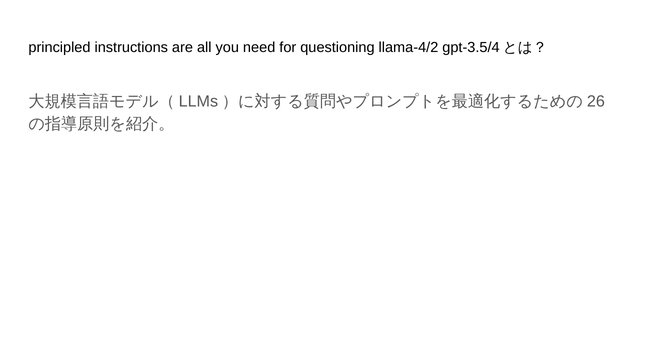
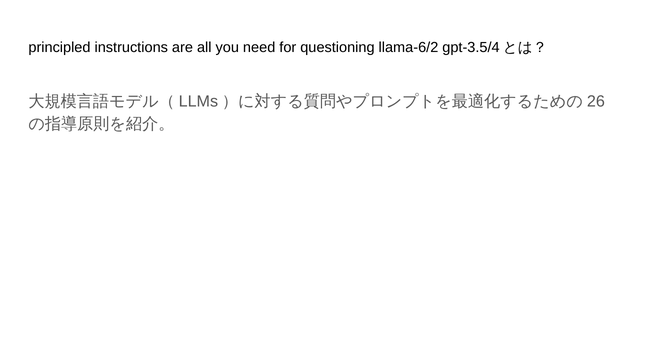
llama-4/2: llama-4/2 -> llama-6/2 (408, 48)
